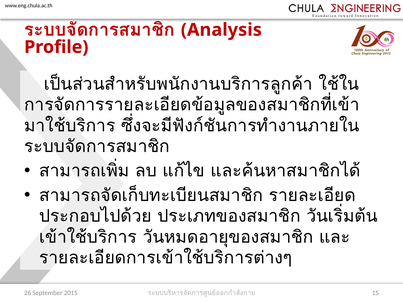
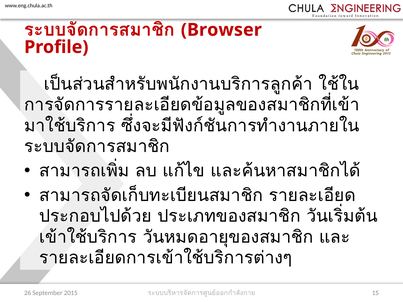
Analysis: Analysis -> Browser (221, 30)
